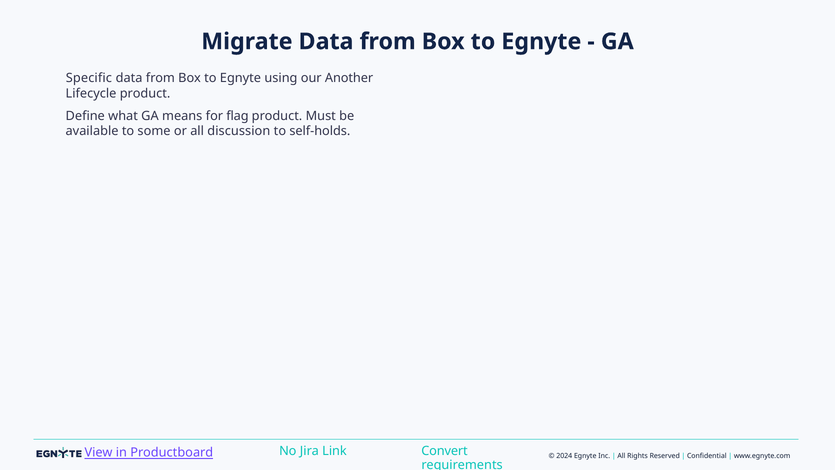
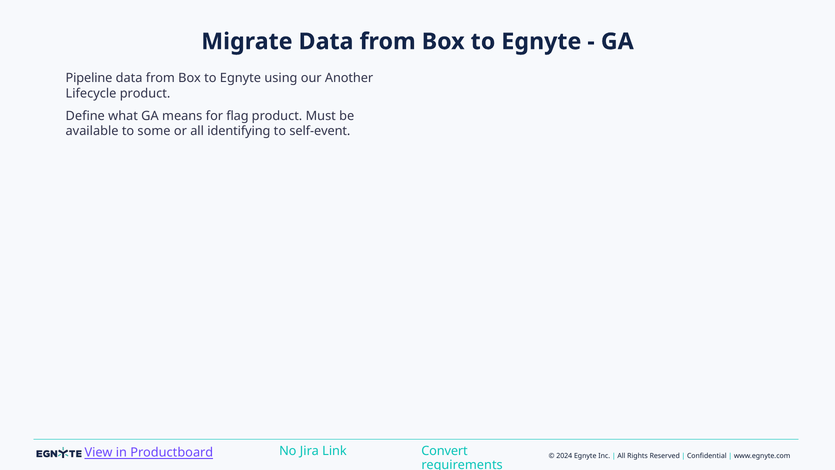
Specific: Specific -> Pipeline (89, 78)
discussion: discussion -> identifying (239, 131)
self-holds: self-holds -> self-event (320, 131)
